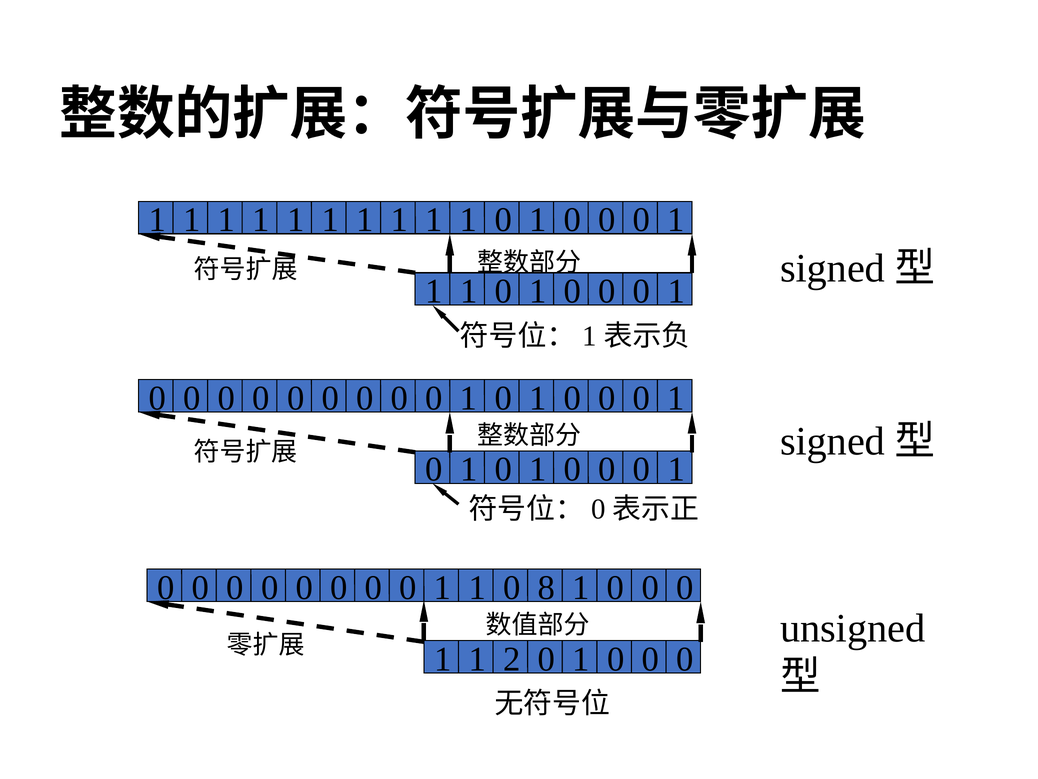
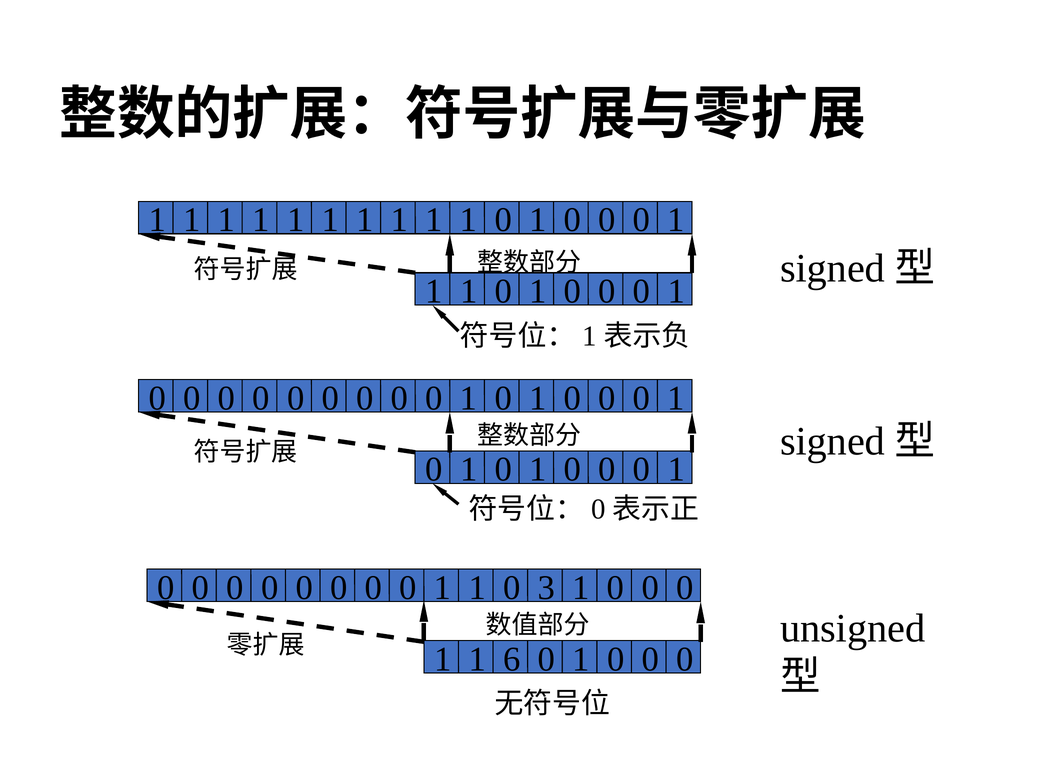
8: 8 -> 3 (546, 587)
2: 2 -> 6 (512, 659)
